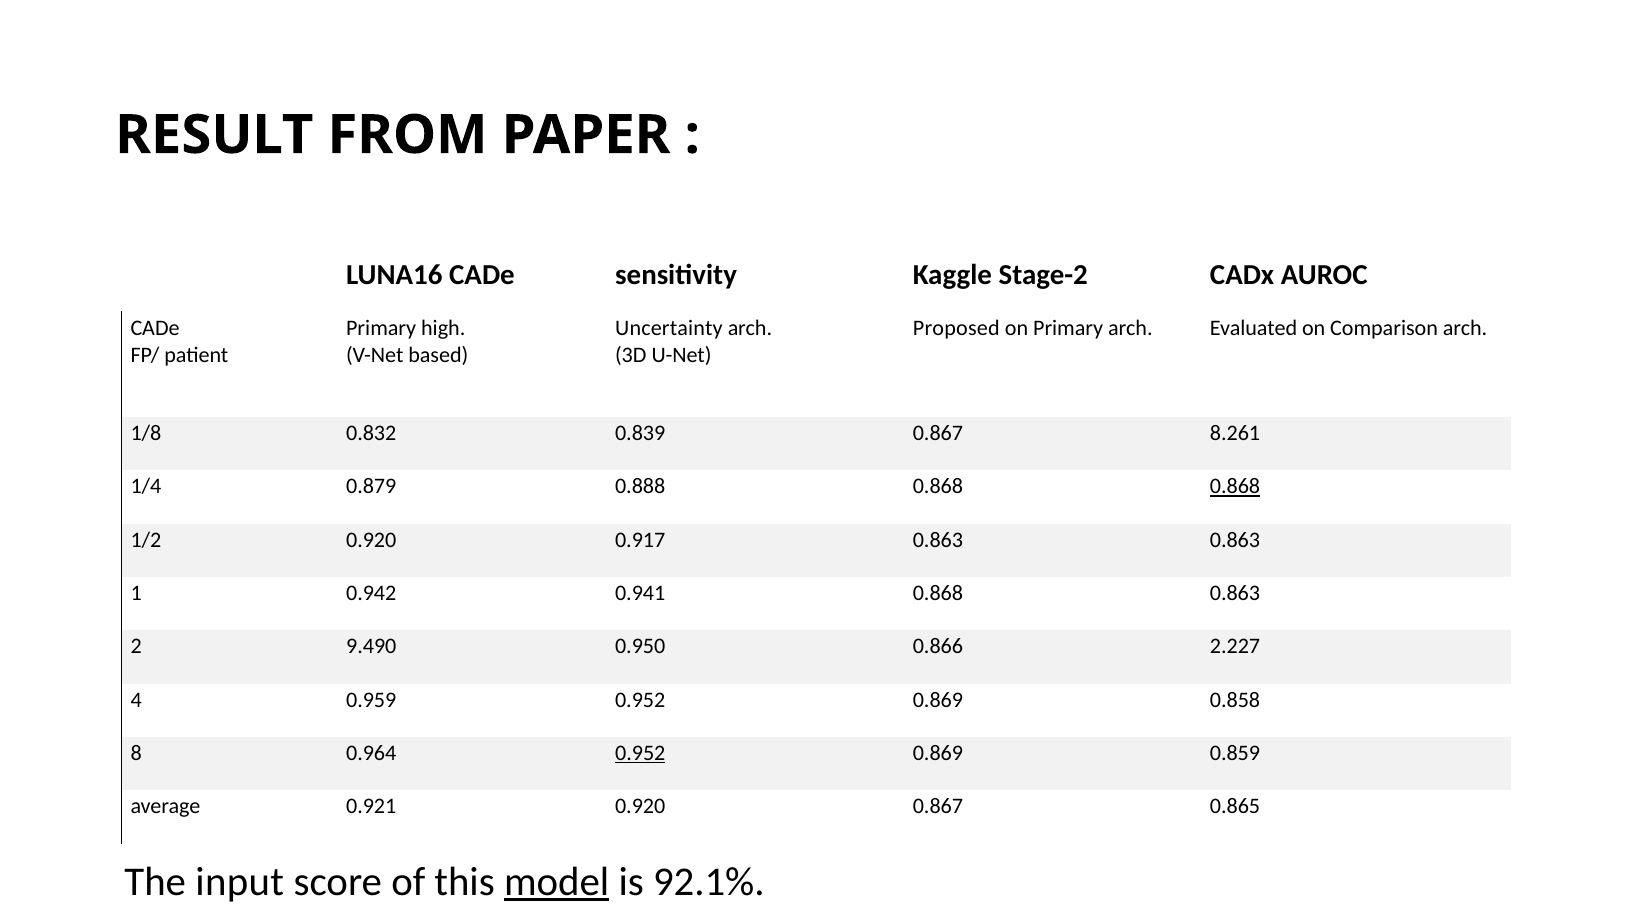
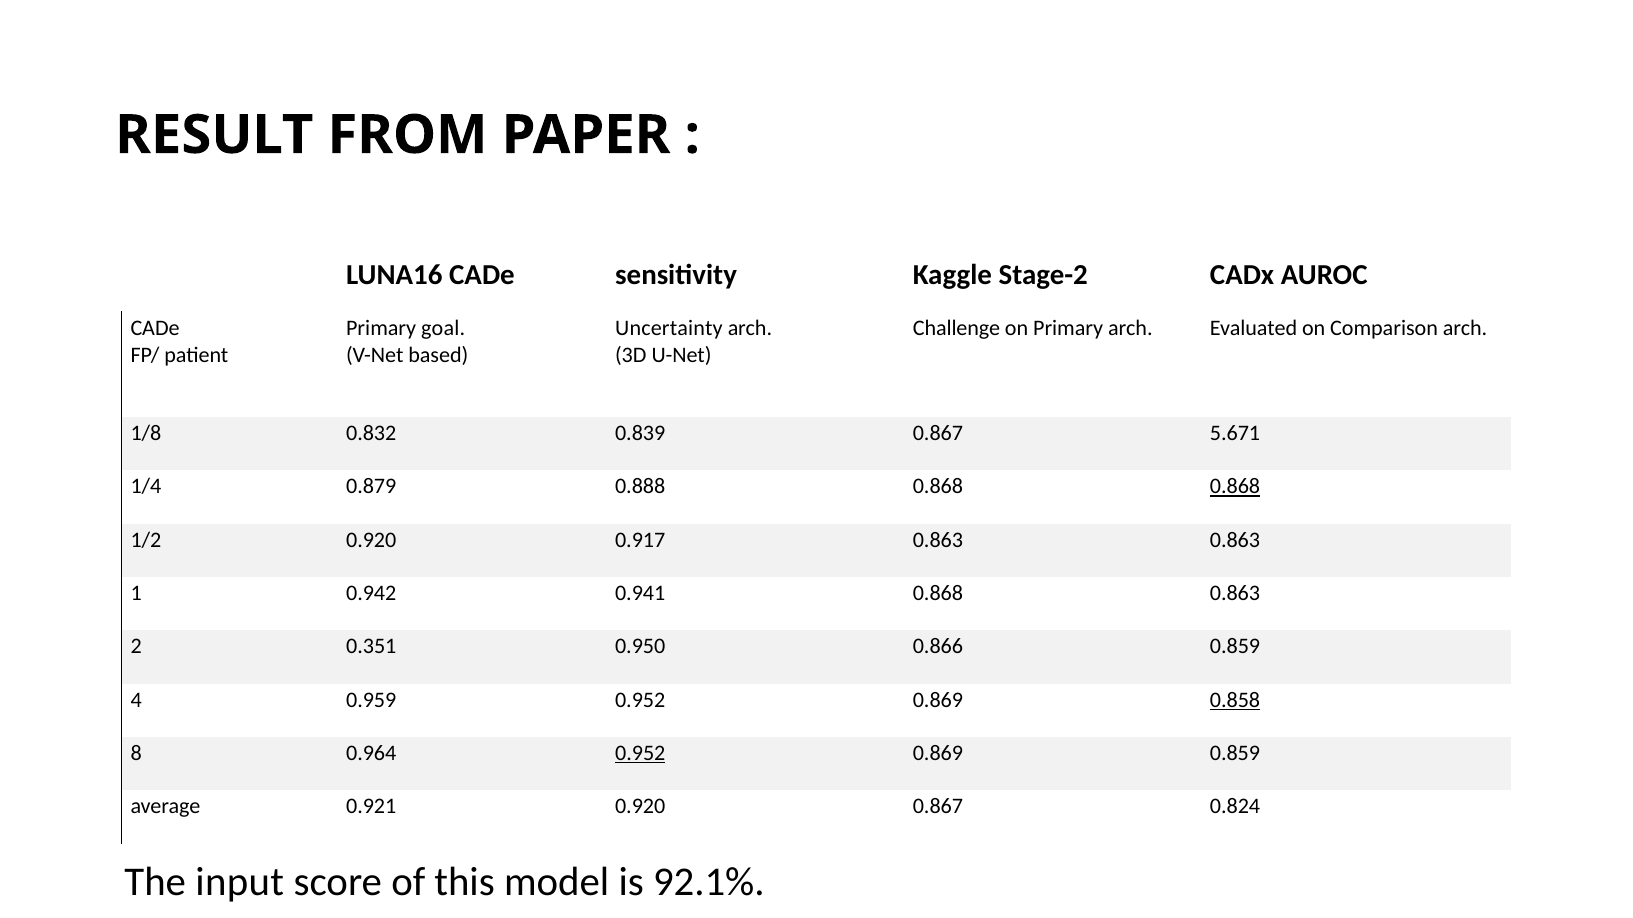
high: high -> goal (443, 328)
Proposed: Proposed -> Challenge (957, 328)
8.261: 8.261 -> 5.671 (1235, 433)
9.490: 9.490 -> 0.351 (371, 647)
0.866 2.227: 2.227 -> 0.859 (1235, 647)
0.858 underline: none -> present (1235, 700)
0.865: 0.865 -> 0.824 (1235, 807)
model underline: present -> none (557, 883)
